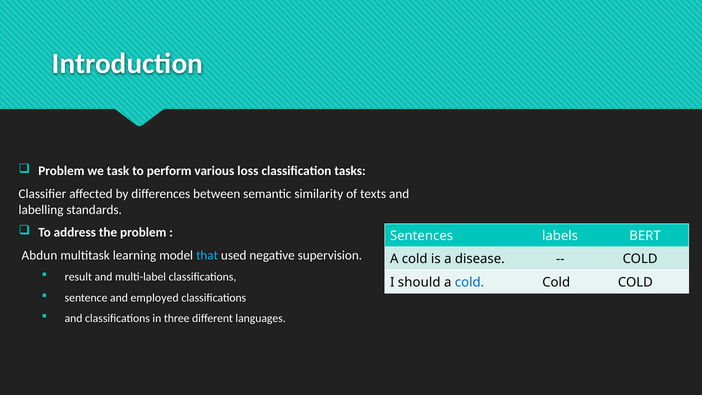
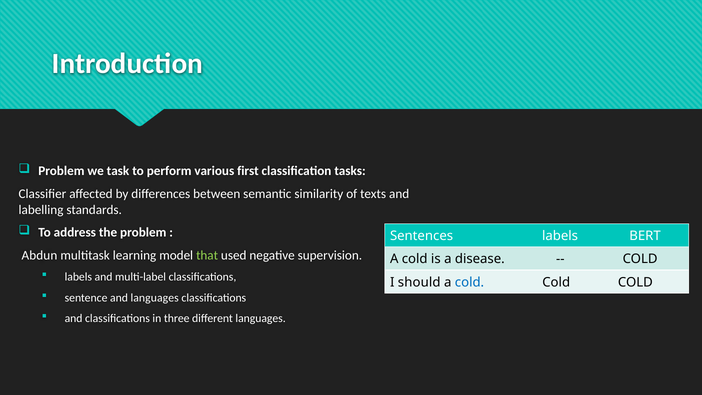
loss: loss -> first (248, 171)
that colour: light blue -> light green (207, 255)
result: result -> labels (78, 277)
and employed: employed -> languages (155, 298)
